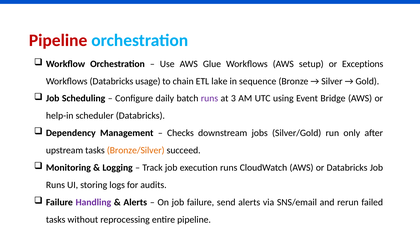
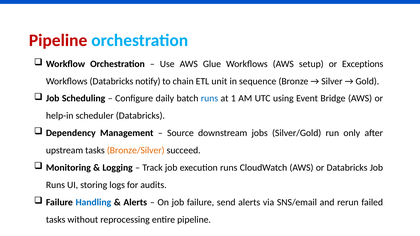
usage: usage -> notify (148, 81)
lake: lake -> unit (219, 81)
runs colour: purple -> blue (210, 99)
3: 3 -> 1 (233, 99)
Checks: Checks -> Source (180, 133)
Handling colour: purple -> blue (93, 202)
